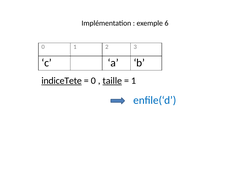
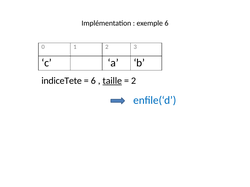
indiceTete underline: present -> none (62, 81)
0: 0 -> 6 (93, 81)
1: 1 -> 2 (134, 81)
